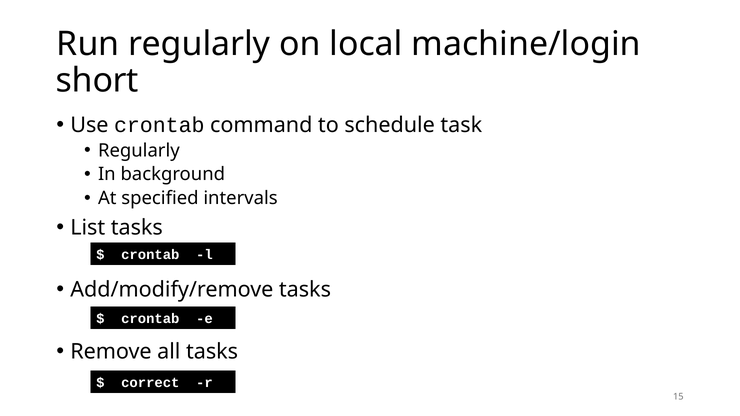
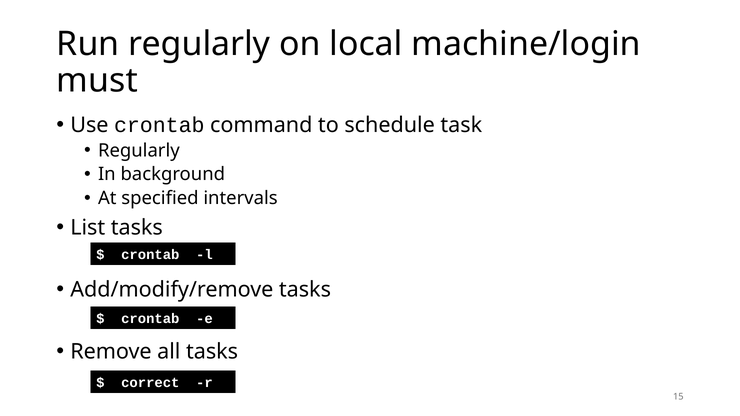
short: short -> must (97, 80)
